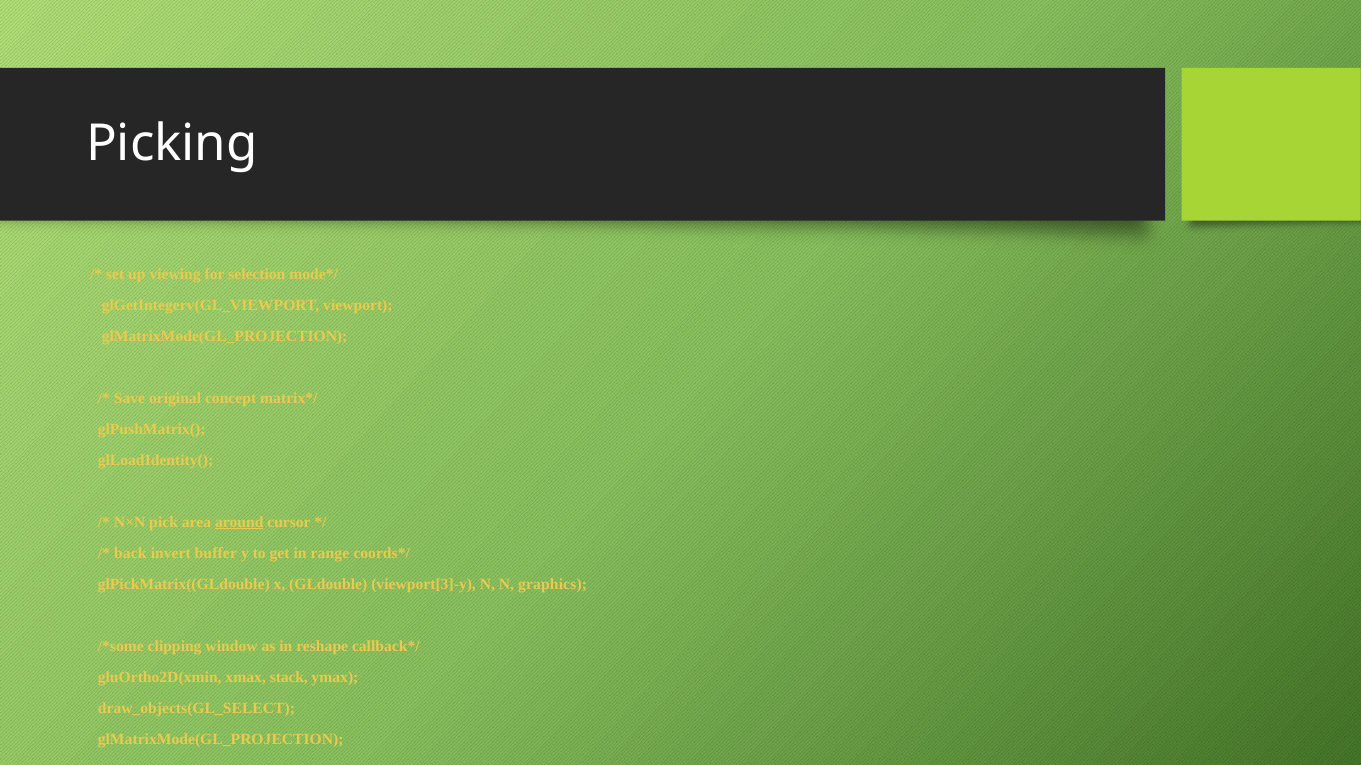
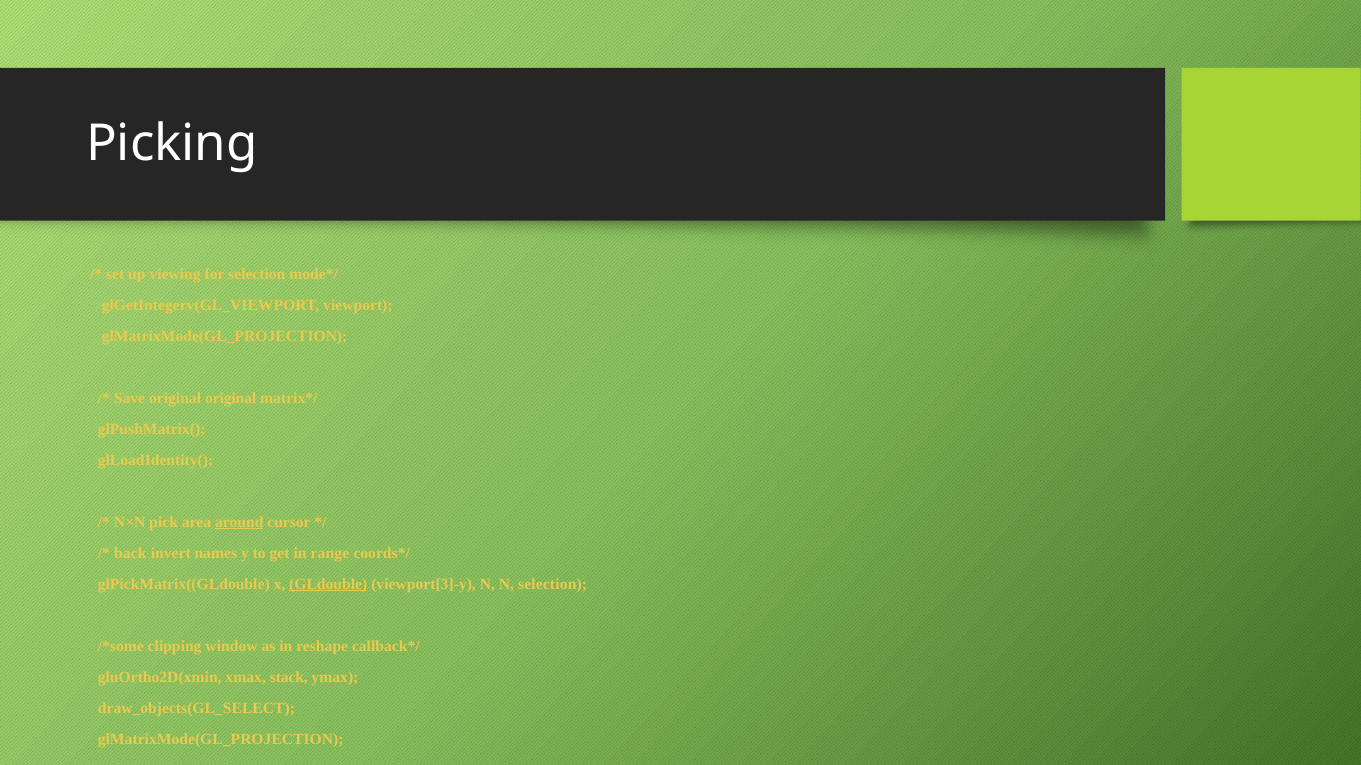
original concept: concept -> original (231, 398)
buffer: buffer -> names (216, 554)
GLdouble underline: none -> present (328, 585)
N graphics: graphics -> selection (553, 585)
